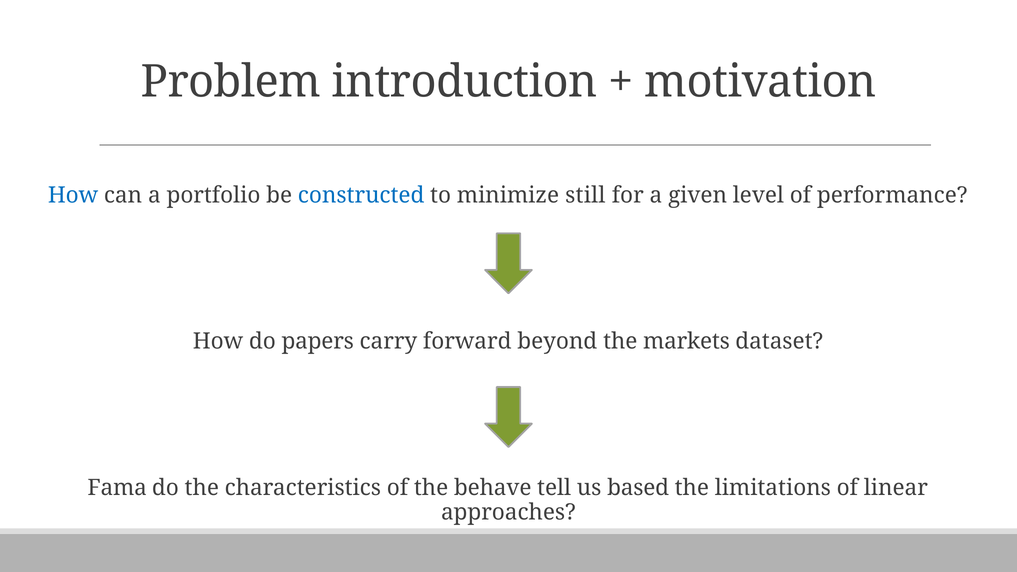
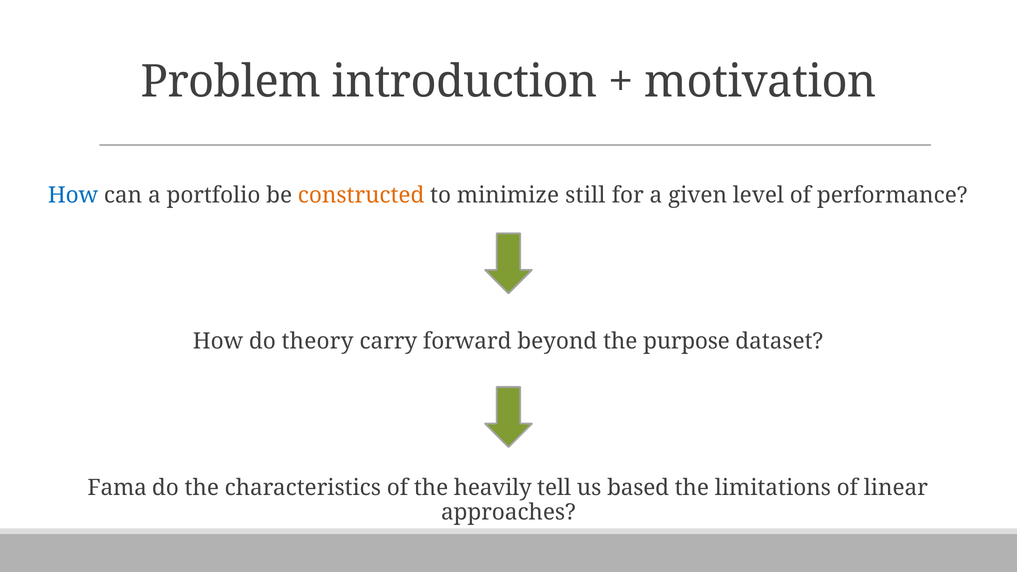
constructed colour: blue -> orange (361, 195)
papers: papers -> theory (317, 341)
markets: markets -> purpose (686, 341)
behave: behave -> heavily (493, 488)
